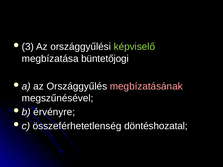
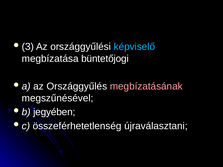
képviselő colour: light green -> light blue (134, 47)
érvényre: érvényre -> jegyében (54, 112)
döntéshozatal: döntéshozatal -> újraválasztani (156, 126)
